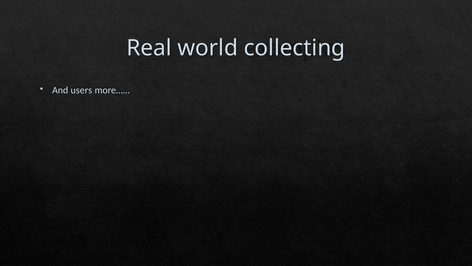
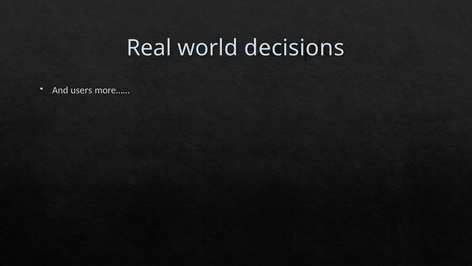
collecting: collecting -> decisions (294, 48)
